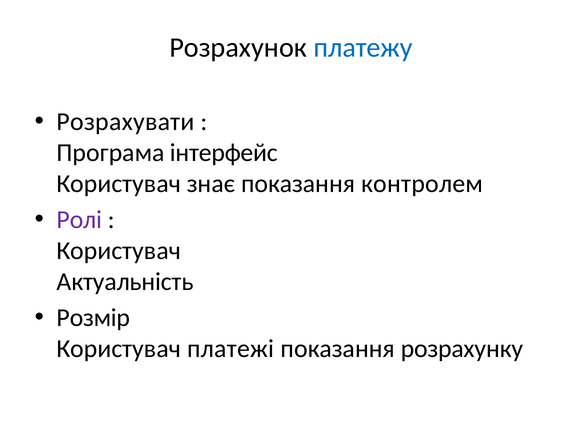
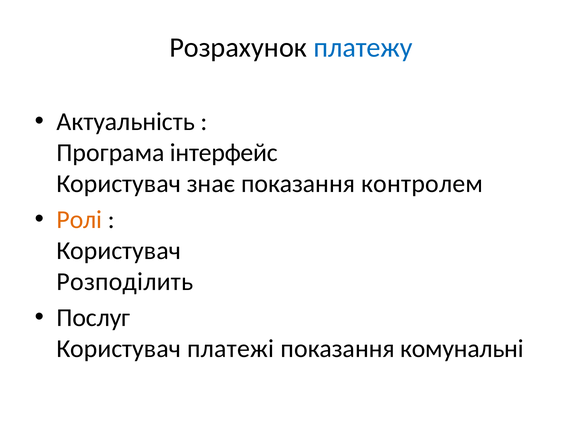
Розрахувати: Розрахувати -> Актуальність (126, 122)
Ролі colour: purple -> orange (79, 220)
Актуальність: Актуальність -> Розподілить (125, 282)
Розмір: Розмір -> Послуг (93, 318)
розрахунку: розрахунку -> комунальні (462, 349)
